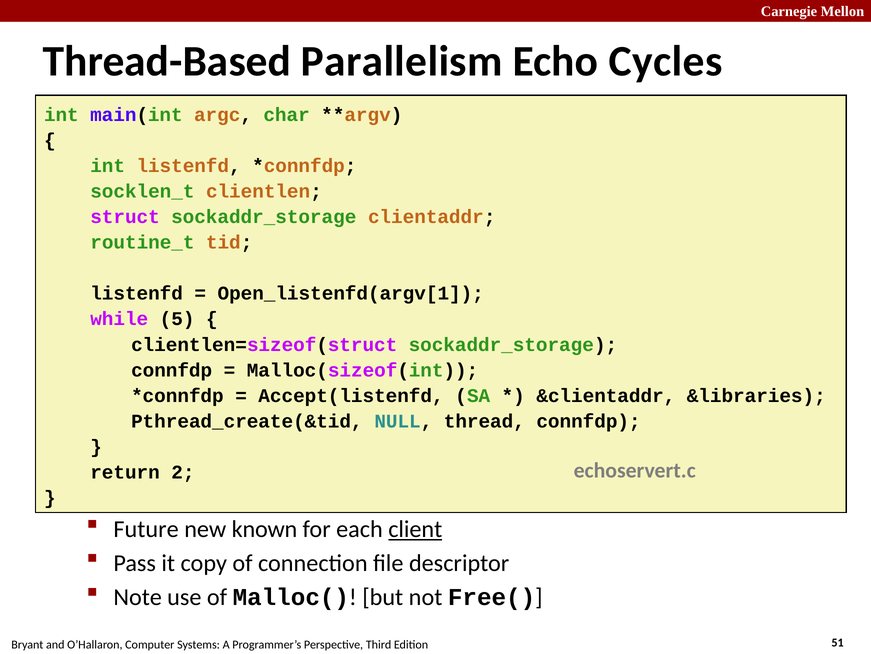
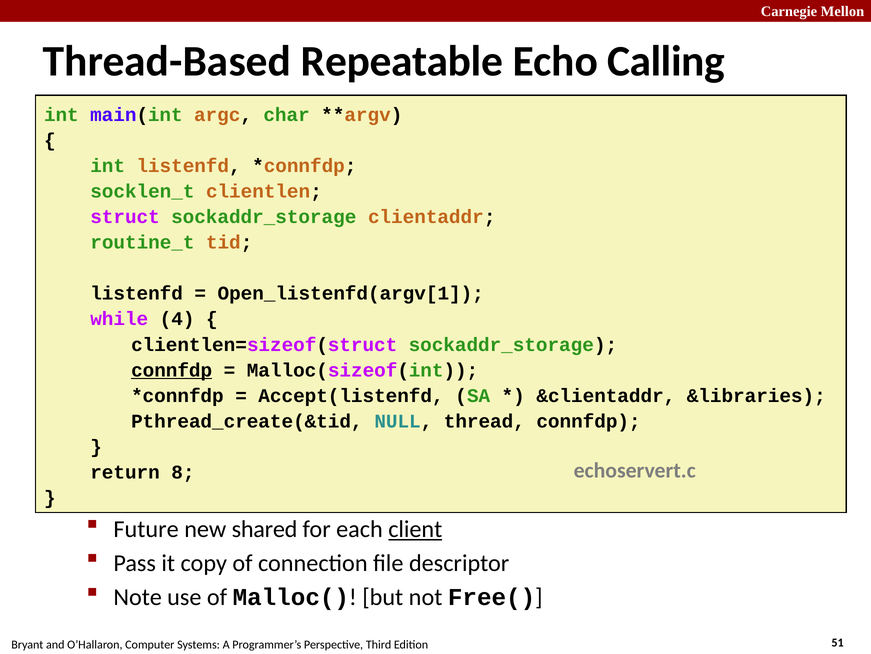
Parallelism: Parallelism -> Repeatable (402, 61)
Cycles: Cycles -> Calling (666, 61)
5: 5 -> 4 (177, 319)
connfdp underline: none -> present (172, 370)
2: 2 -> 8 (183, 472)
known: known -> shared (265, 529)
